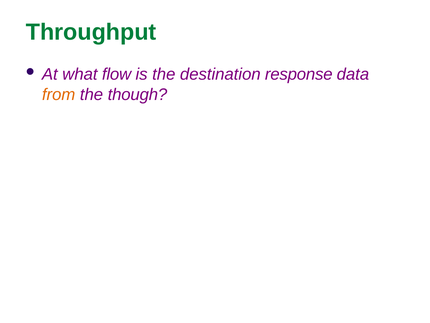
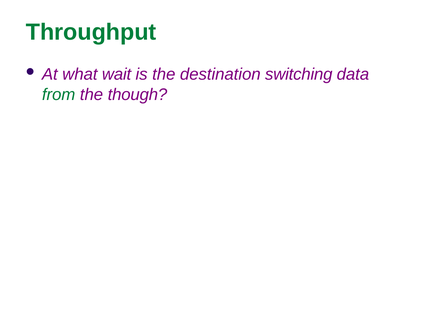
flow: flow -> wait (117, 74)
response: response -> switching (299, 74)
from colour: orange -> green (59, 94)
